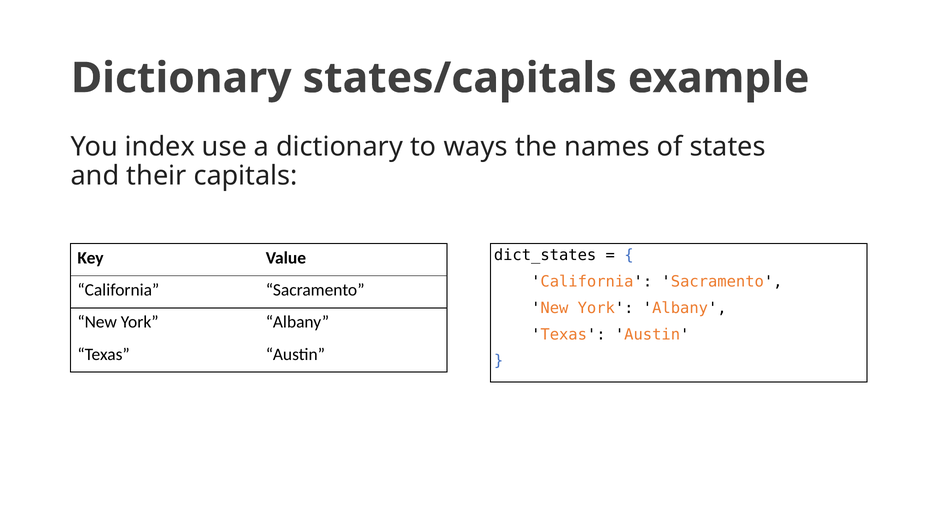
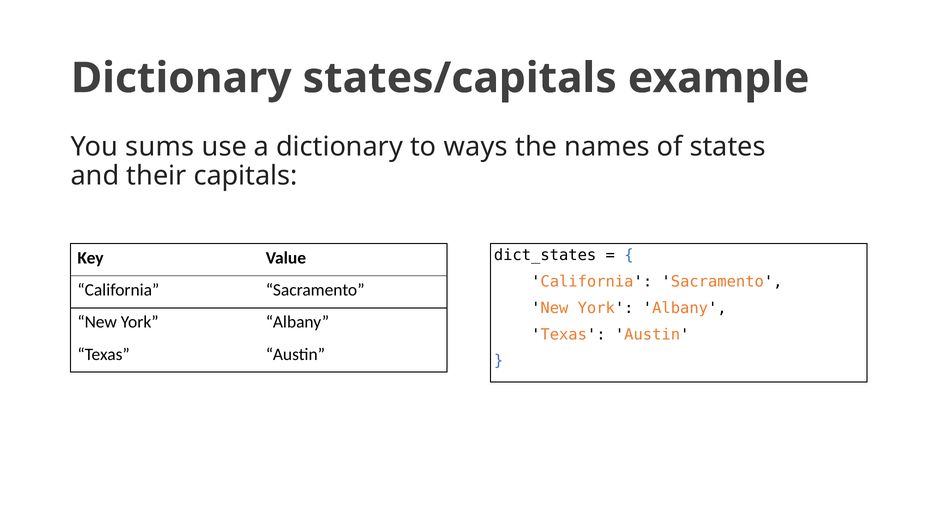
index: index -> sums (160, 147)
